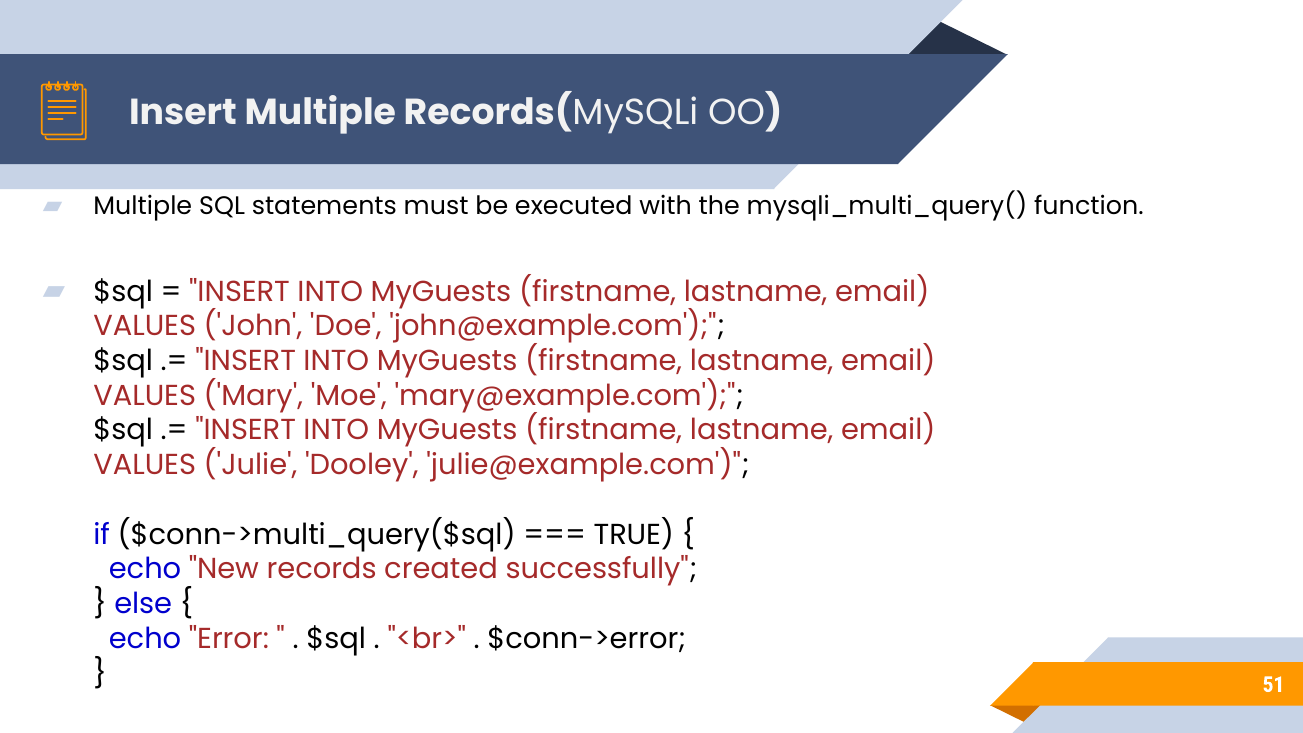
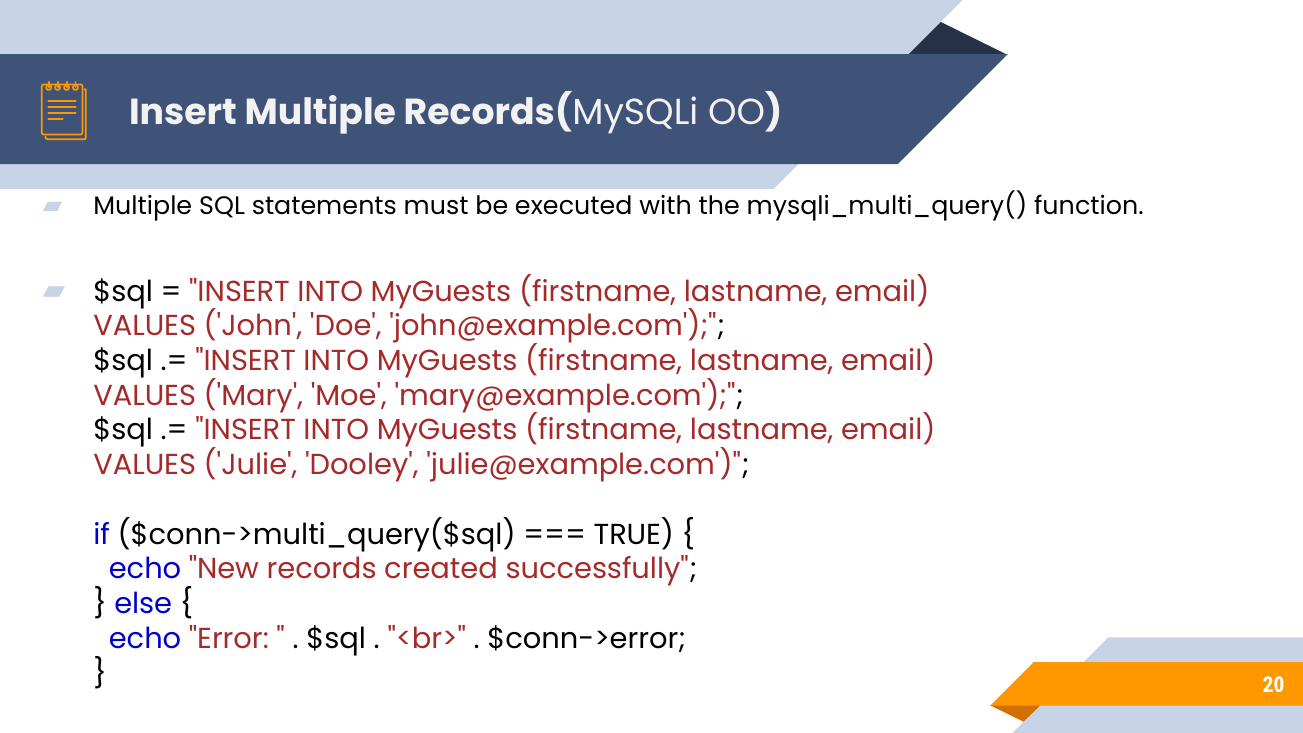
51: 51 -> 20 (1273, 685)
